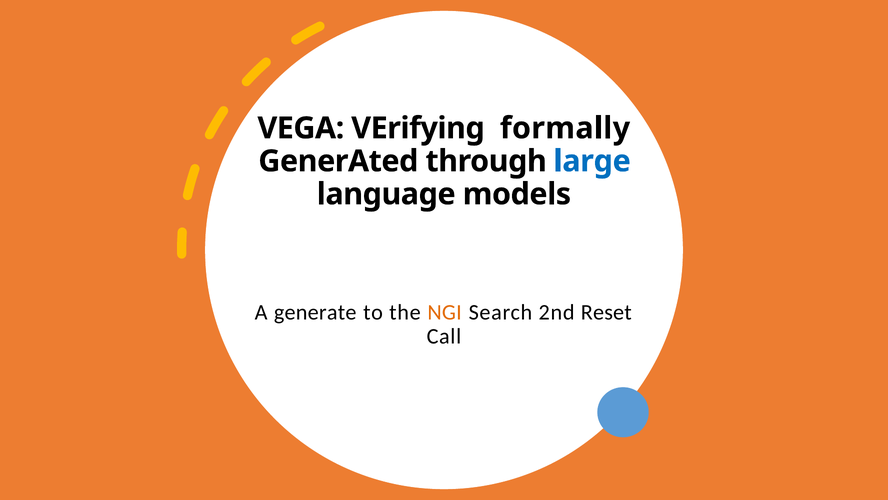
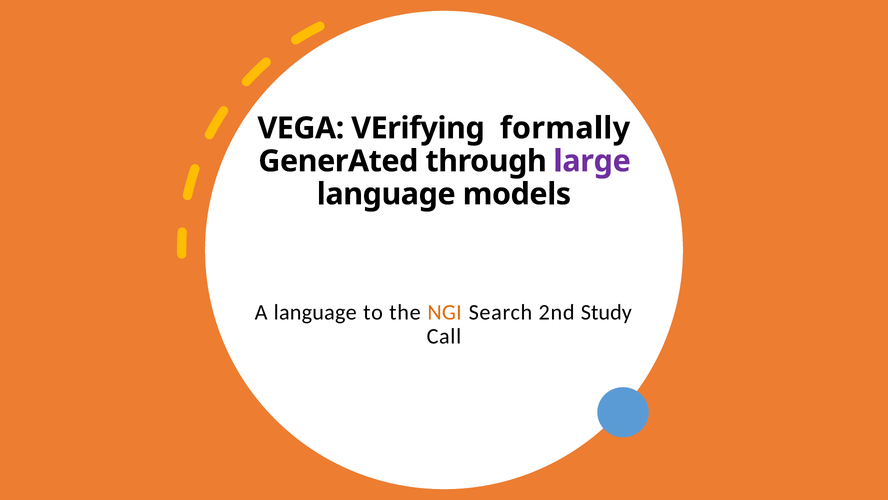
large colour: blue -> purple (592, 161)
A generate: generate -> language (315, 312)
Reset: Reset -> Study (606, 312)
